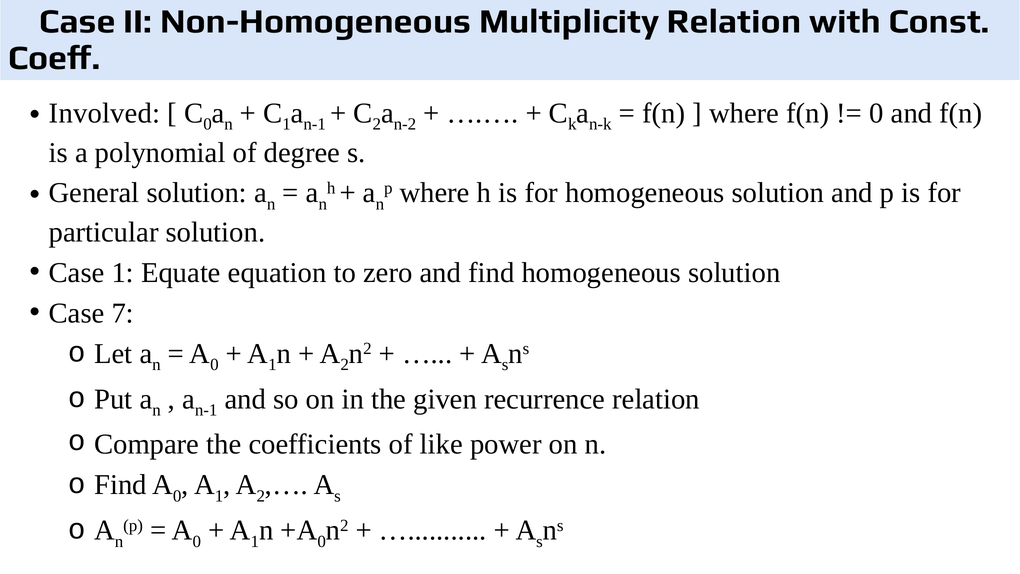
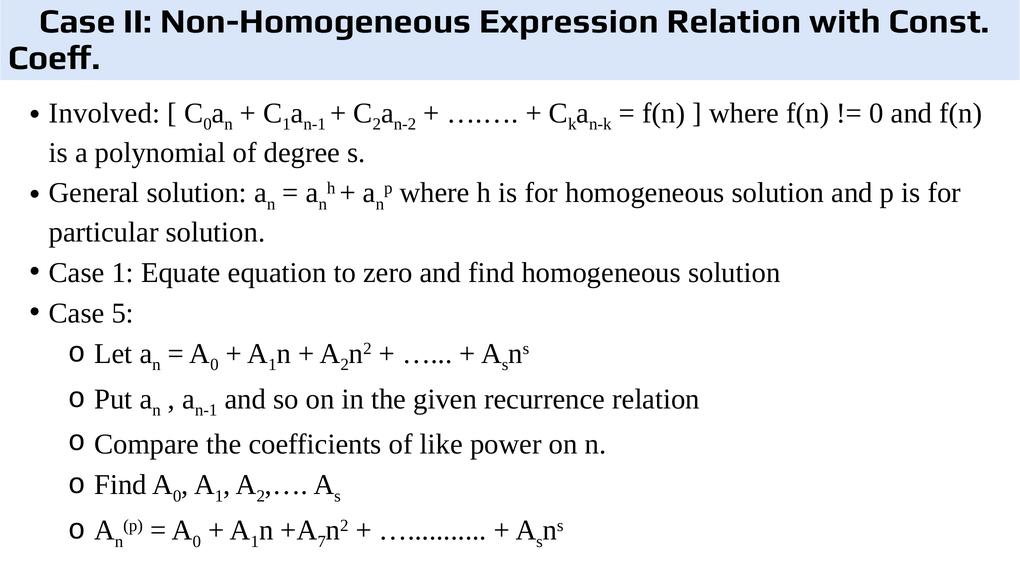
Multiplicity: Multiplicity -> Expression (569, 21)
7: 7 -> 5 (123, 313)
0: 0 -> 7 (322, 541)
